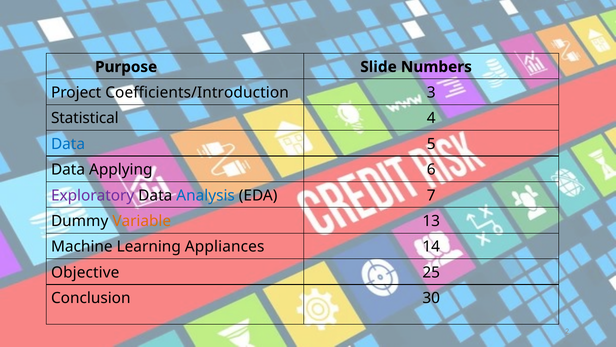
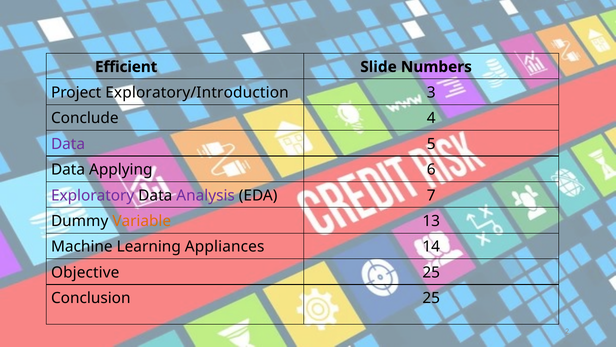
Purpose: Purpose -> Efficient (126, 67)
Coefficients/Introduction: Coefficients/Introduction -> Exploratory/Introduction (197, 92)
Statistical: Statistical -> Conclude (85, 118)
Data colour: blue -> purple (68, 144)
Analysis colour: blue -> purple (206, 195)
Conclusion 30: 30 -> 25 (431, 298)
